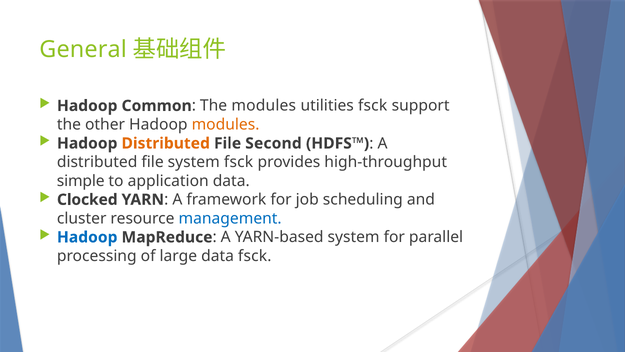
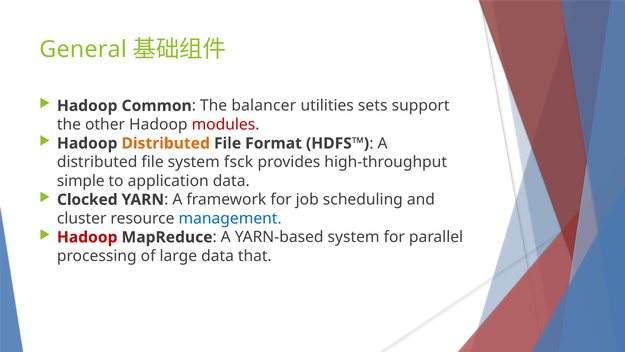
The modules: modules -> balancer (264, 106)
utilities fsck: fsck -> sets (373, 106)
modules colour: orange -> red (226, 124)
Second: Second -> Format (274, 143)
Hadoop colour: blue -> red (87, 237)
data fsck: fsck -> that (255, 256)
